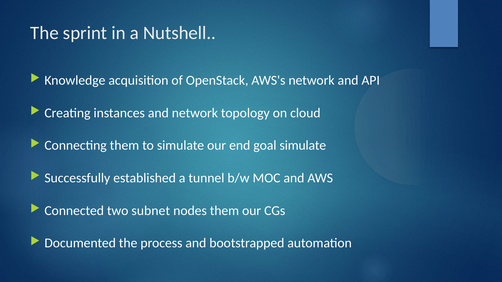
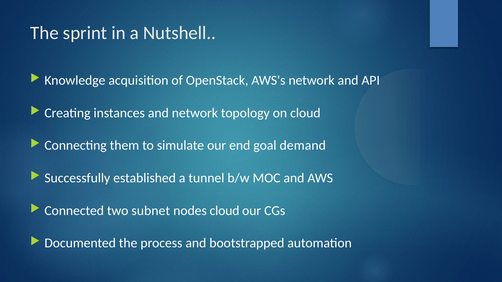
goal simulate: simulate -> demand (303, 146)
nodes them: them -> cloud (225, 211)
